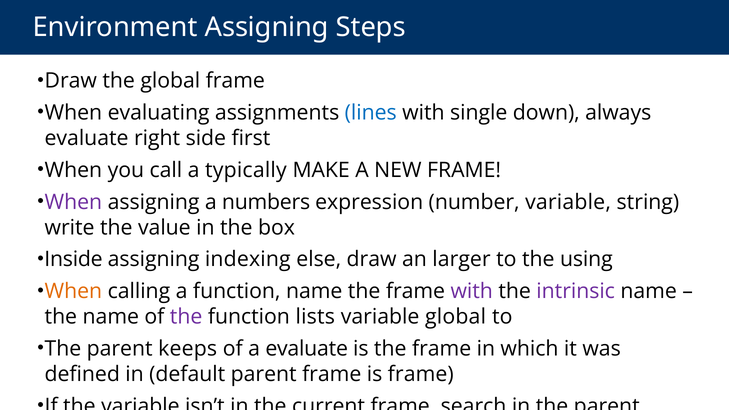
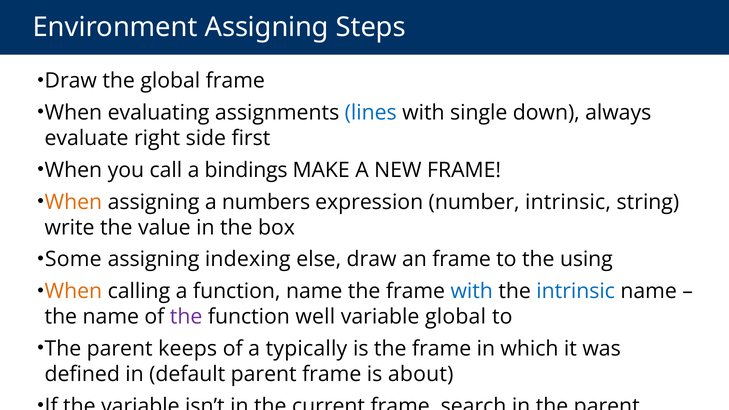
typically: typically -> bindings (246, 170)
When colour: purple -> orange (73, 202)
number variable: variable -> intrinsic (568, 202)
Inside: Inside -> Some (73, 259)
an larger: larger -> frame (462, 259)
with colour: purple -> blue (472, 291)
intrinsic colour: purple -> blue (576, 291)
lists: lists -> well (315, 317)
a evaluate: evaluate -> typically (306, 349)
is frame: frame -> about (421, 374)
